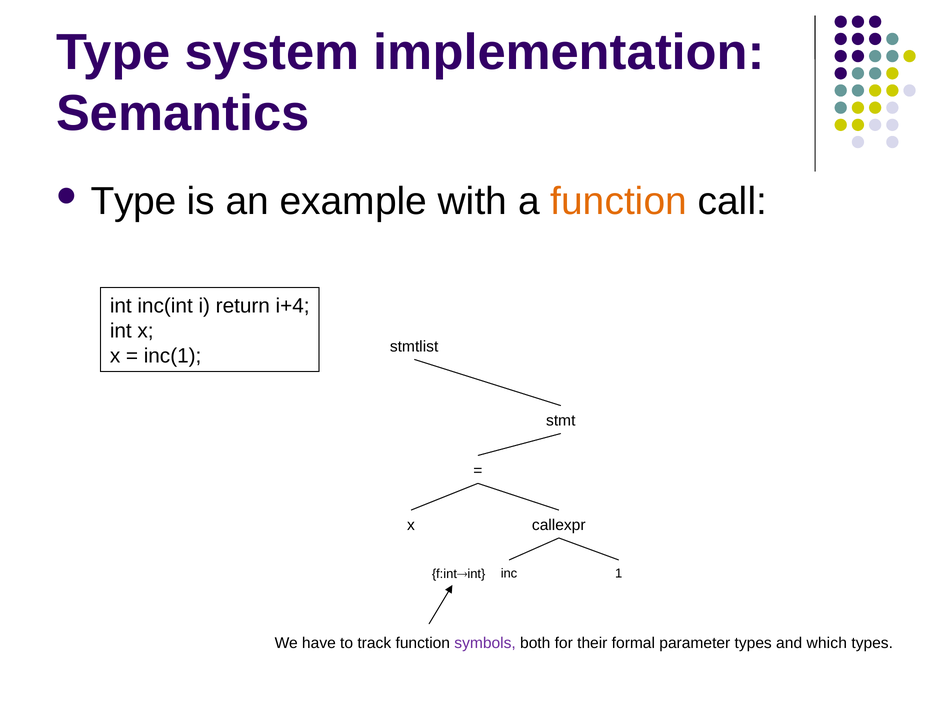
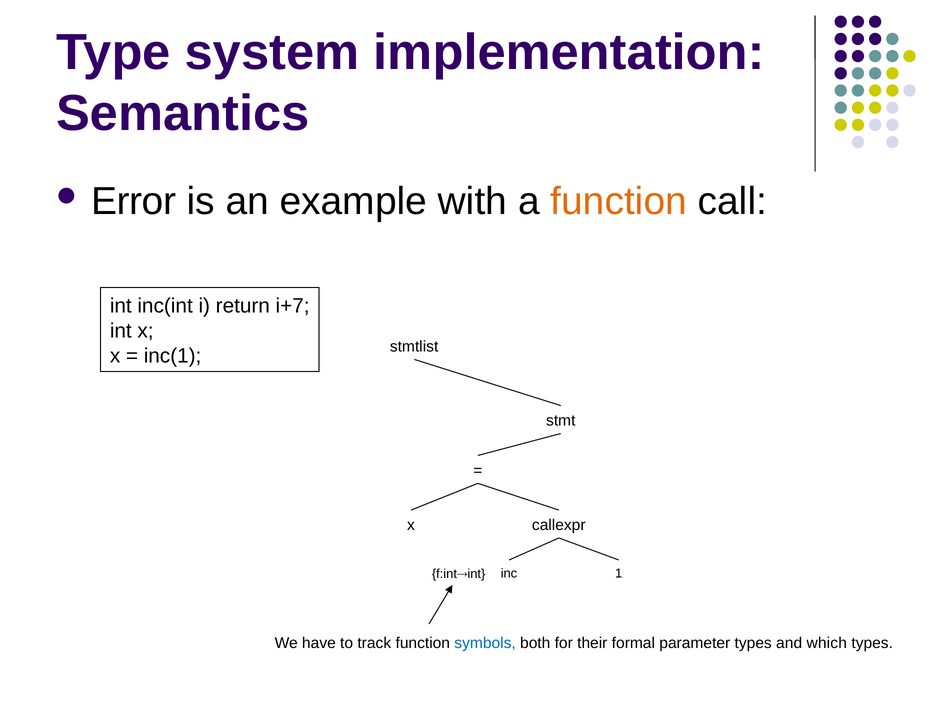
Type: Type -> Error (134, 201)
i+4: i+4 -> i+7 (293, 306)
symbols colour: purple -> blue (485, 643)
